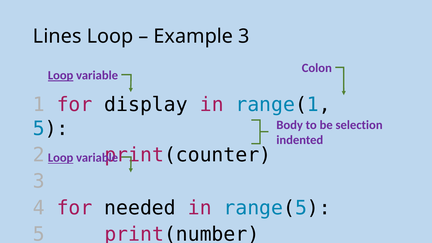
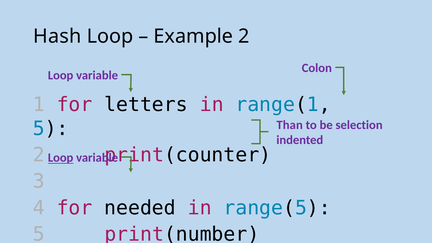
Lines: Lines -> Hash (57, 36)
Example 3: 3 -> 2 (244, 36)
Loop underline: present -> none (61, 75)
display: display -> letters (146, 105)
Body: Body -> Than (290, 125)
